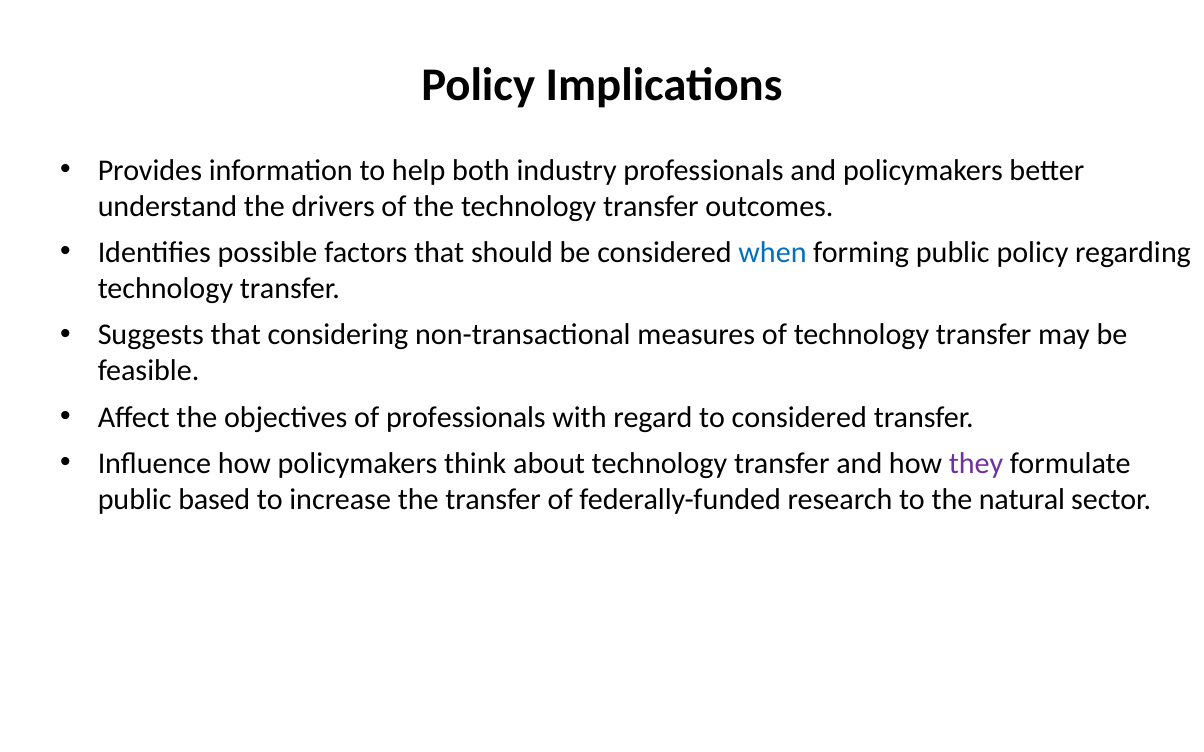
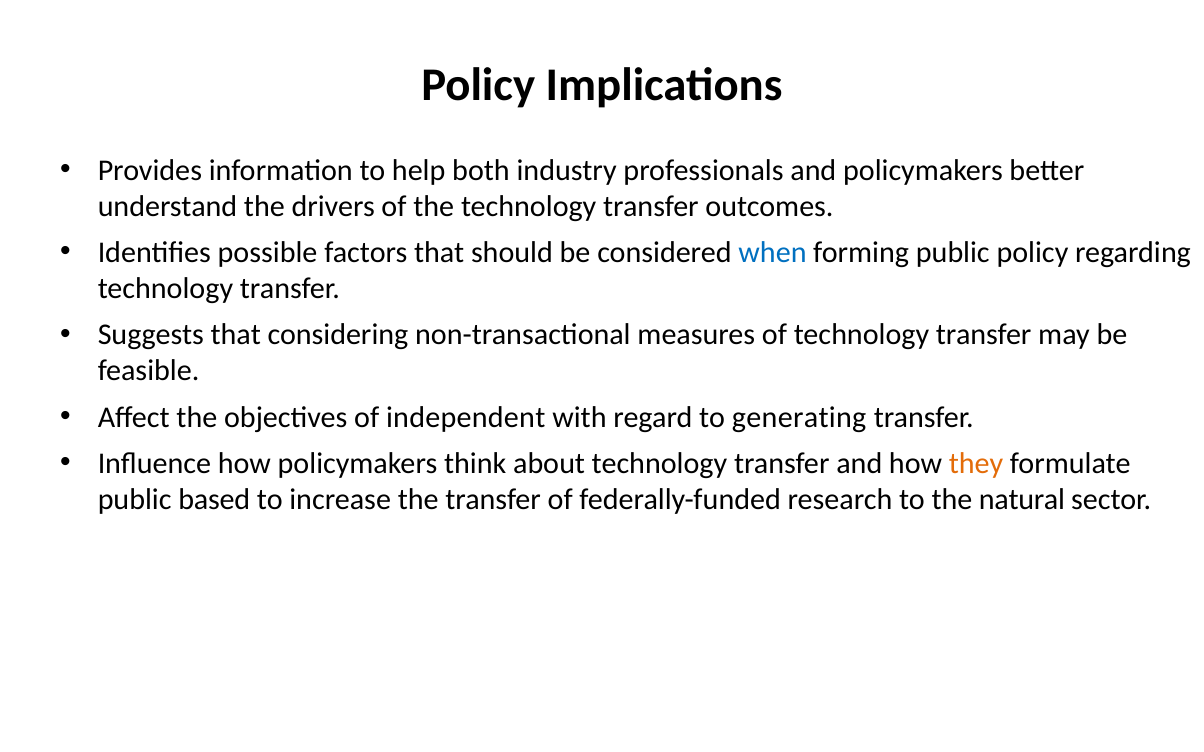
of professionals: professionals -> independent (466, 417)
to considered: considered -> generating (799, 417)
they colour: purple -> orange (976, 464)
